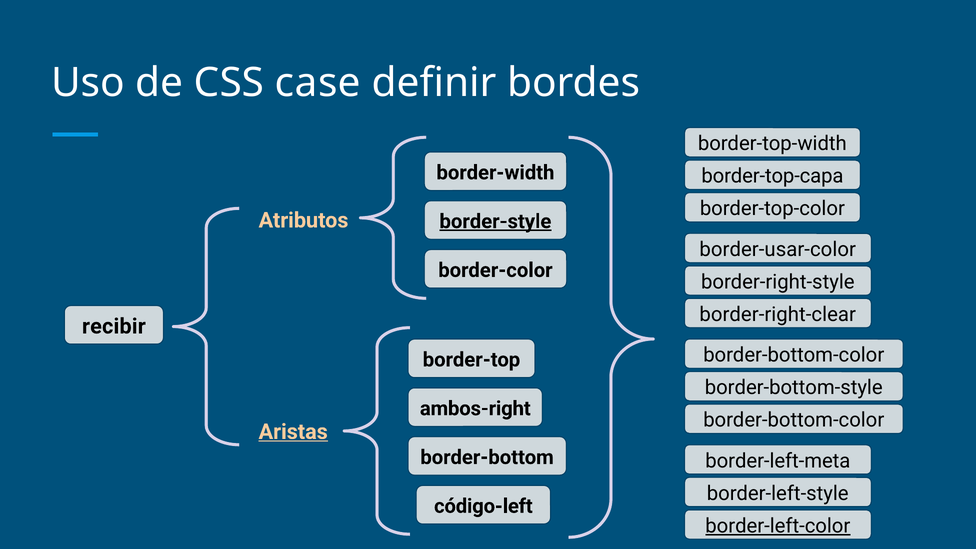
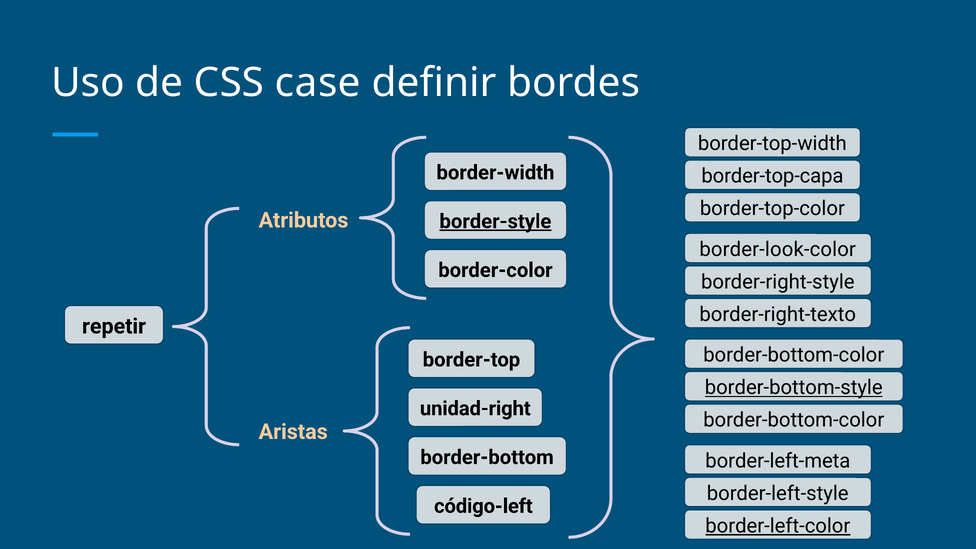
border-usar-color: border-usar-color -> border-look-color (778, 249)
border-right-clear: border-right-clear -> border-right-texto (778, 314)
recibir: recibir -> repetir (114, 326)
border-bottom-style underline: none -> present (794, 388)
ambos-right: ambos-right -> unidad-right (475, 409)
Aristas underline: present -> none (293, 432)
